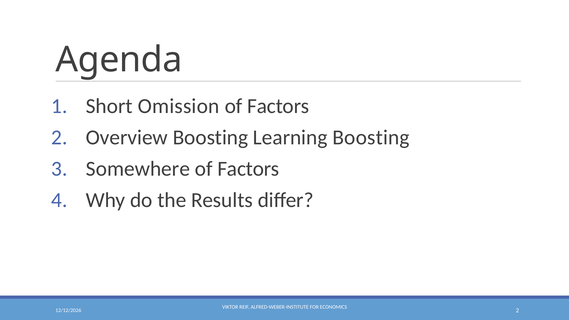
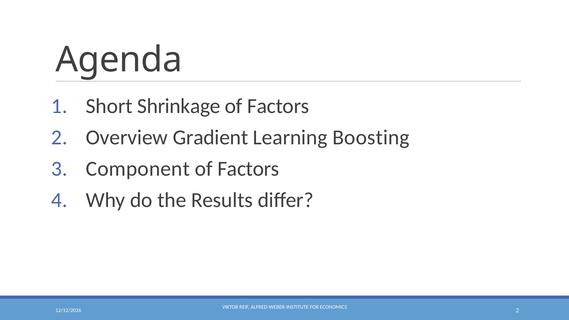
Omission: Omission -> Shrinkage (179, 106)
Overview Boosting: Boosting -> Gradient (210, 138)
Somewhere: Somewhere -> Component (138, 169)
